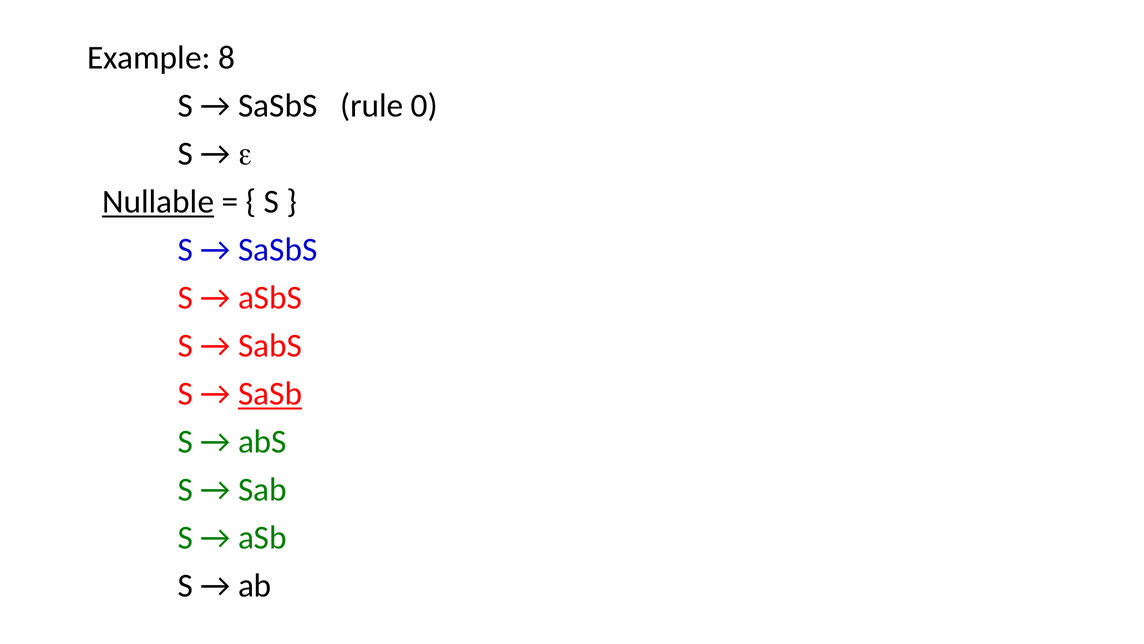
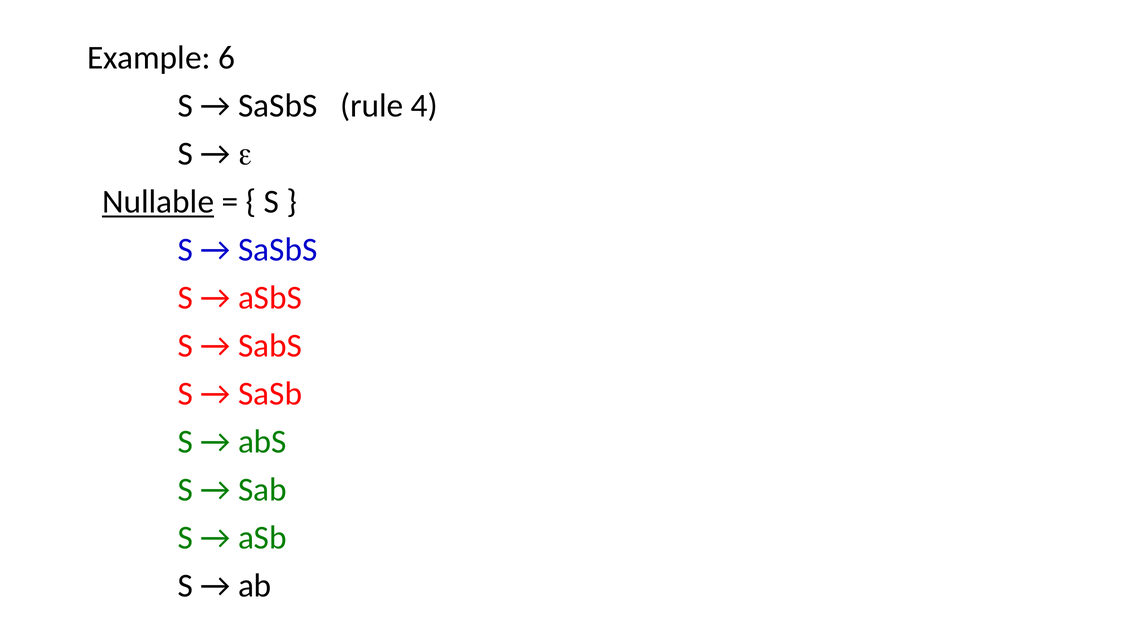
8: 8 -> 6 (226, 58)
0: 0 -> 4 (424, 106)
SaSb underline: present -> none (270, 394)
